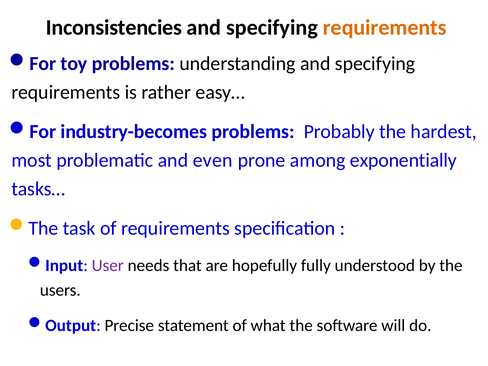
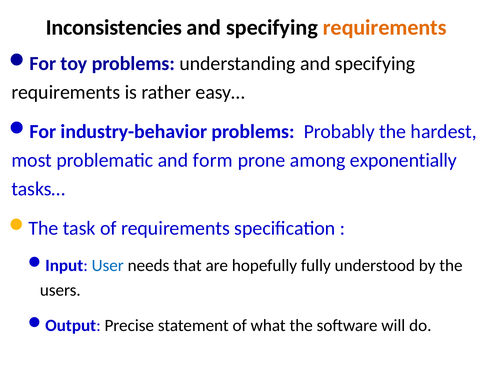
industry-becomes: industry-becomes -> industry-behavior (134, 132)
even: even -> form (213, 160)
User colour: purple -> blue (108, 265)
